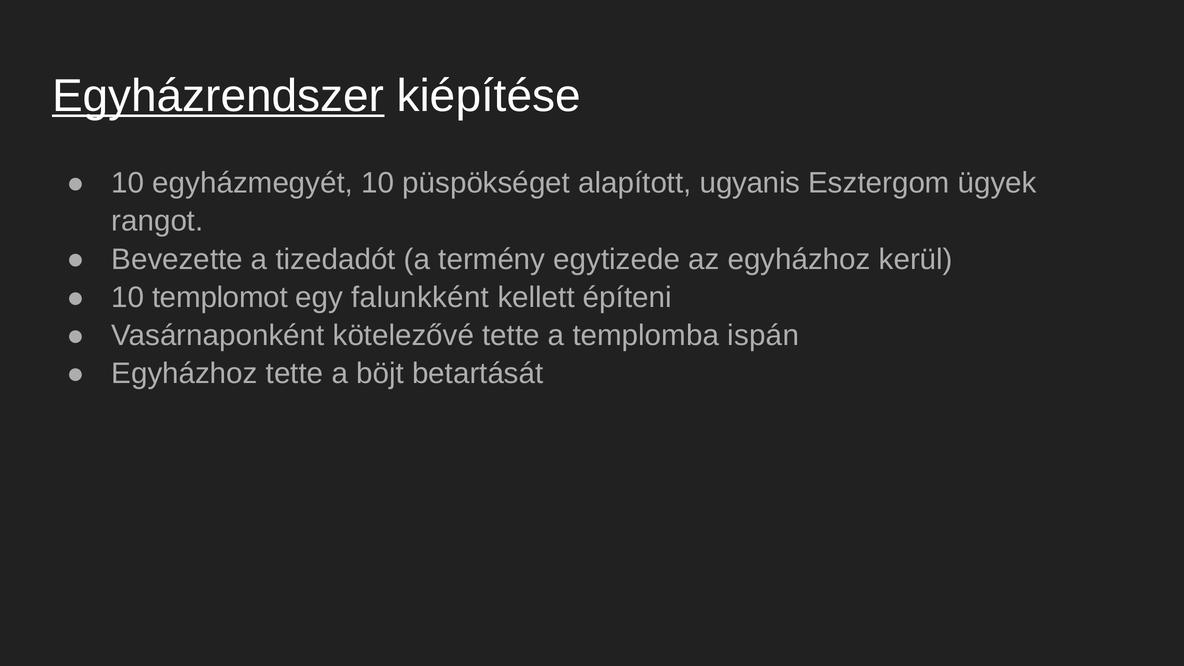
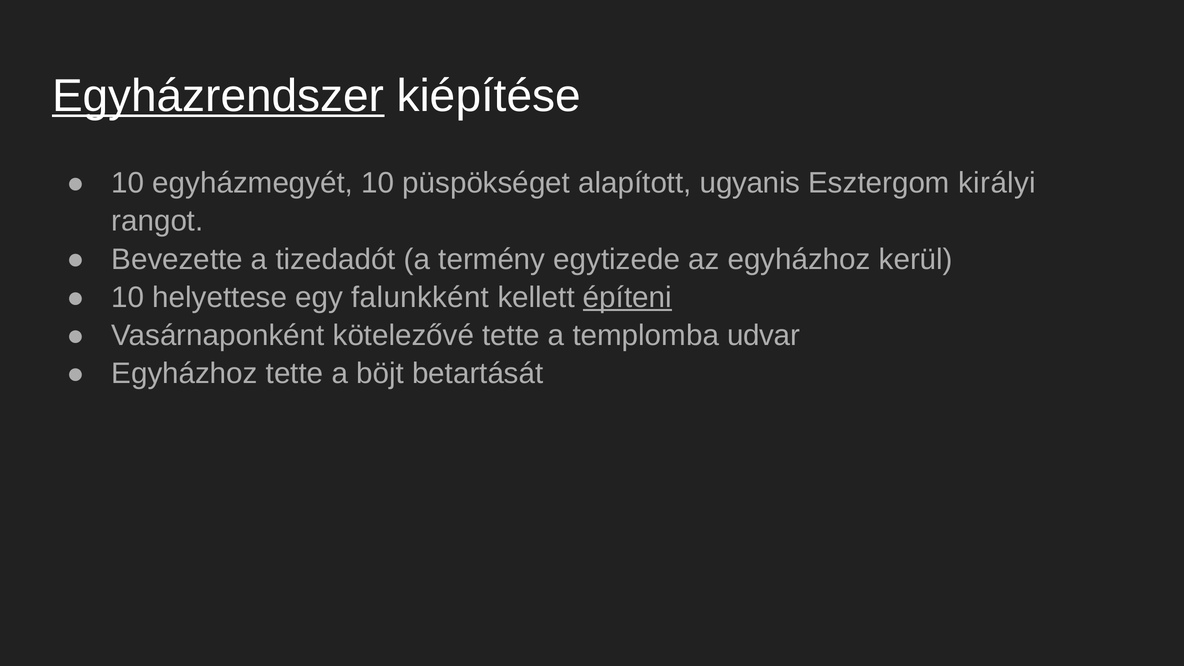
ügyek: ügyek -> királyi (997, 183)
templomot: templomot -> helyettese (220, 297)
építeni underline: none -> present (627, 297)
ispán: ispán -> udvar (763, 335)
